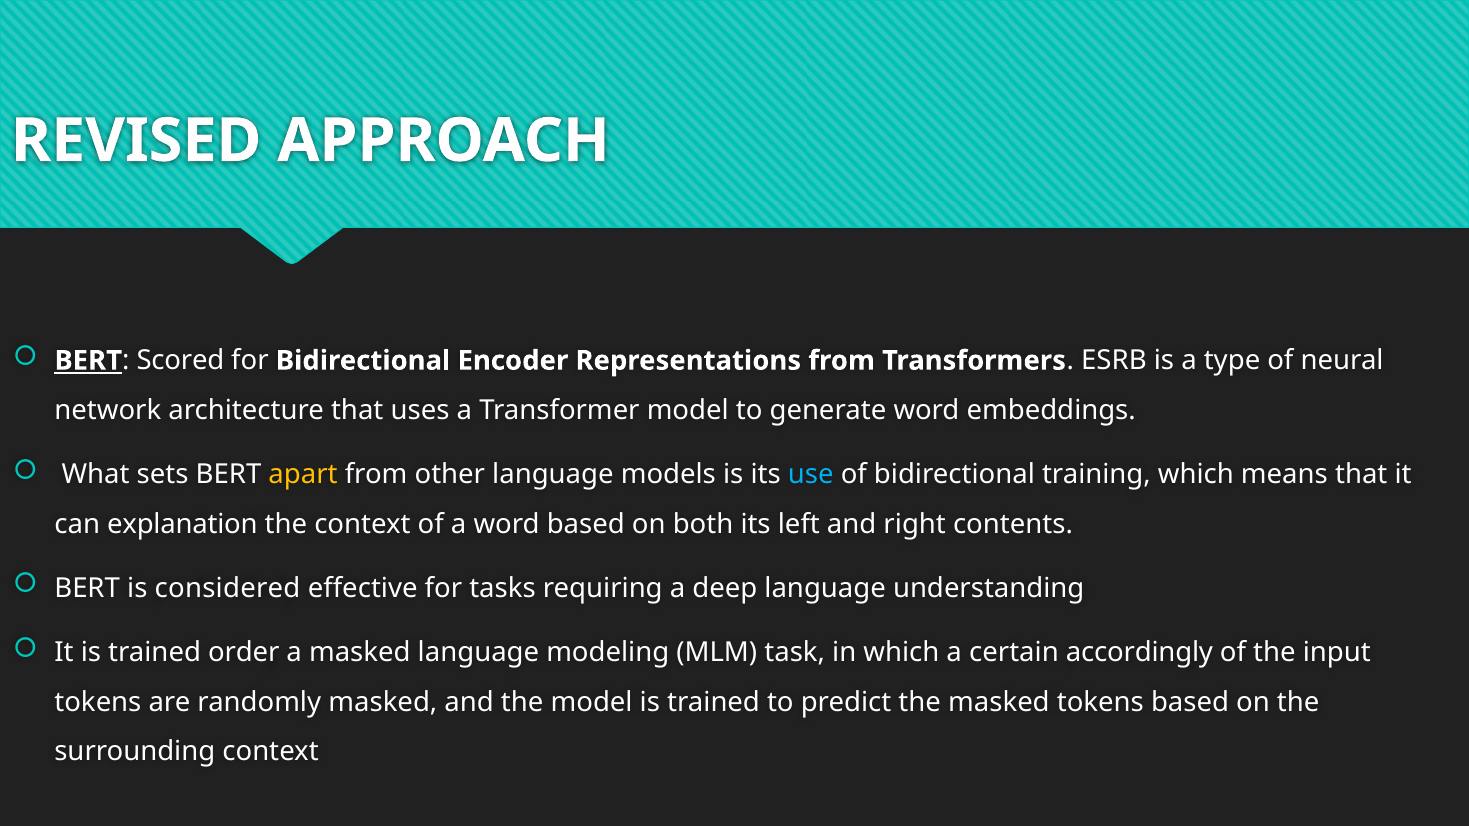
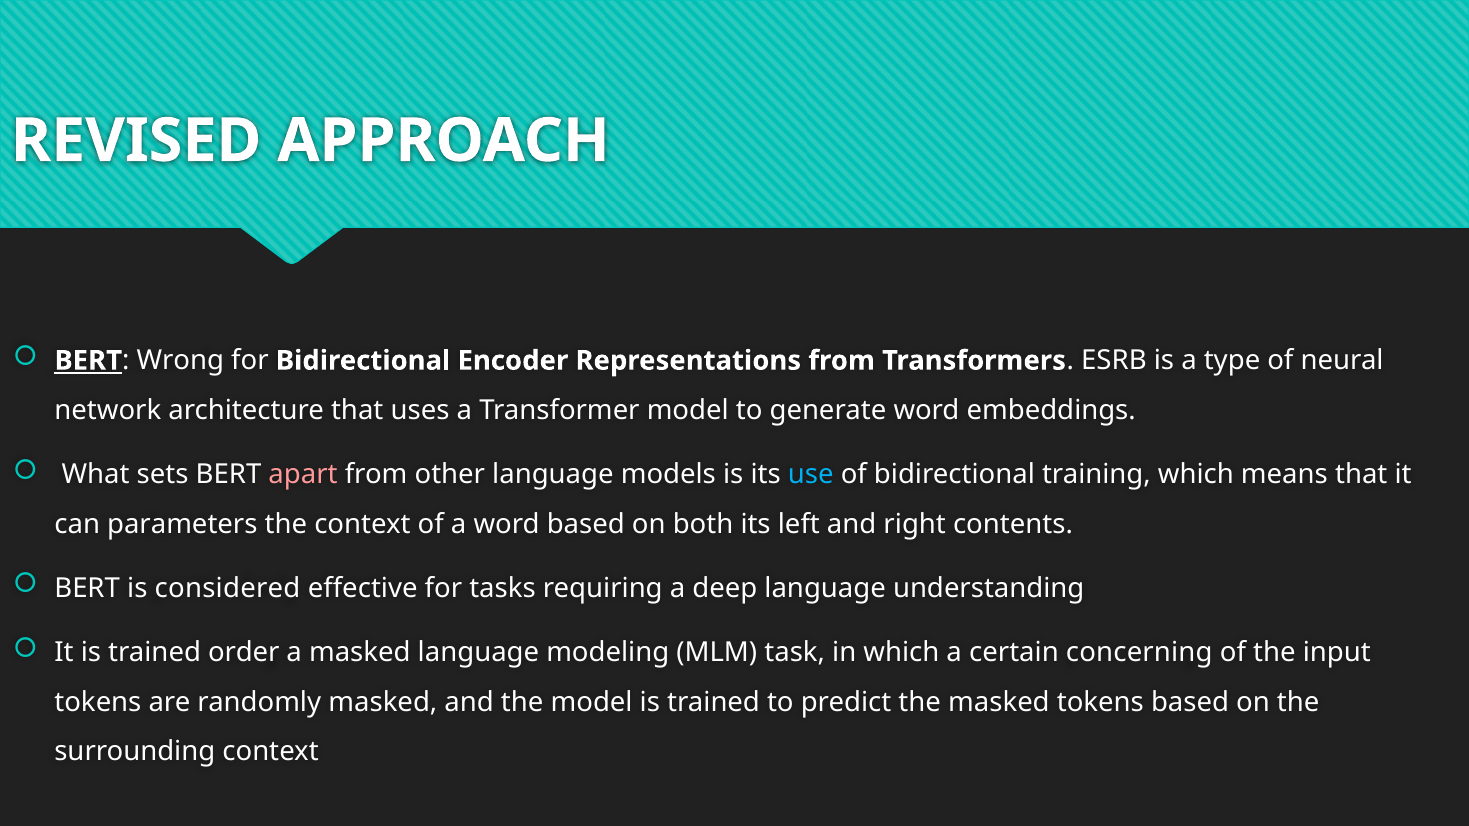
Scored: Scored -> Wrong (180, 361)
apart colour: yellow -> pink (303, 475)
explanation: explanation -> parameters (182, 524)
accordingly: accordingly -> concerning (1139, 653)
